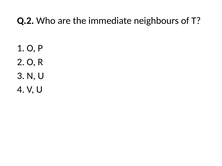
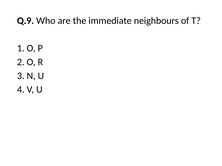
Q.2: Q.2 -> Q.9 (26, 21)
